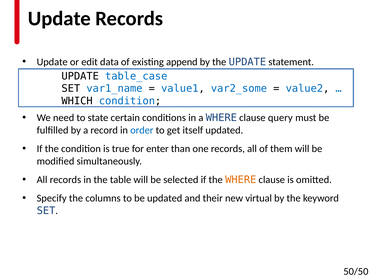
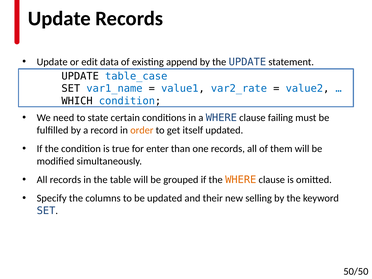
var2_some: var2_some -> var2_rate (239, 89)
query: query -> failing (280, 118)
order colour: blue -> orange (142, 130)
selected: selected -> grouped (181, 180)
virtual: virtual -> selling (259, 198)
